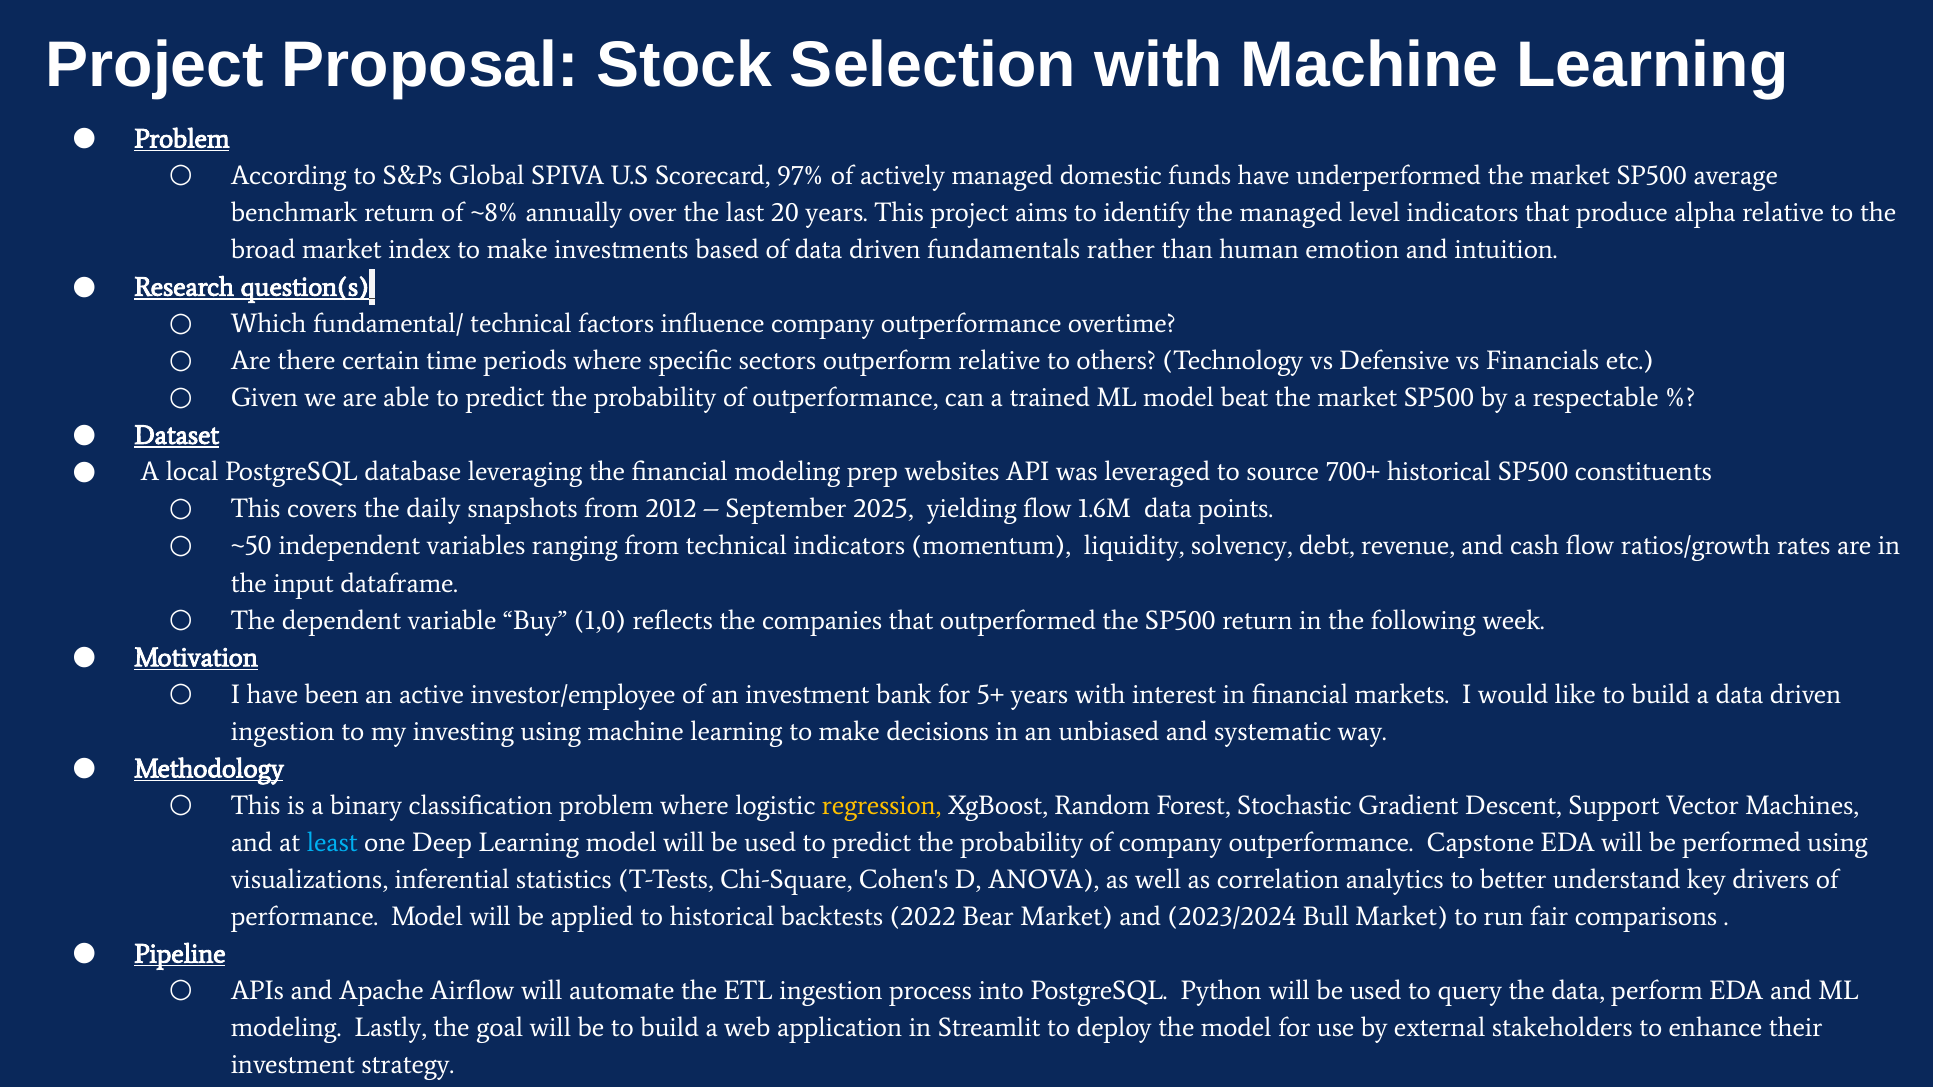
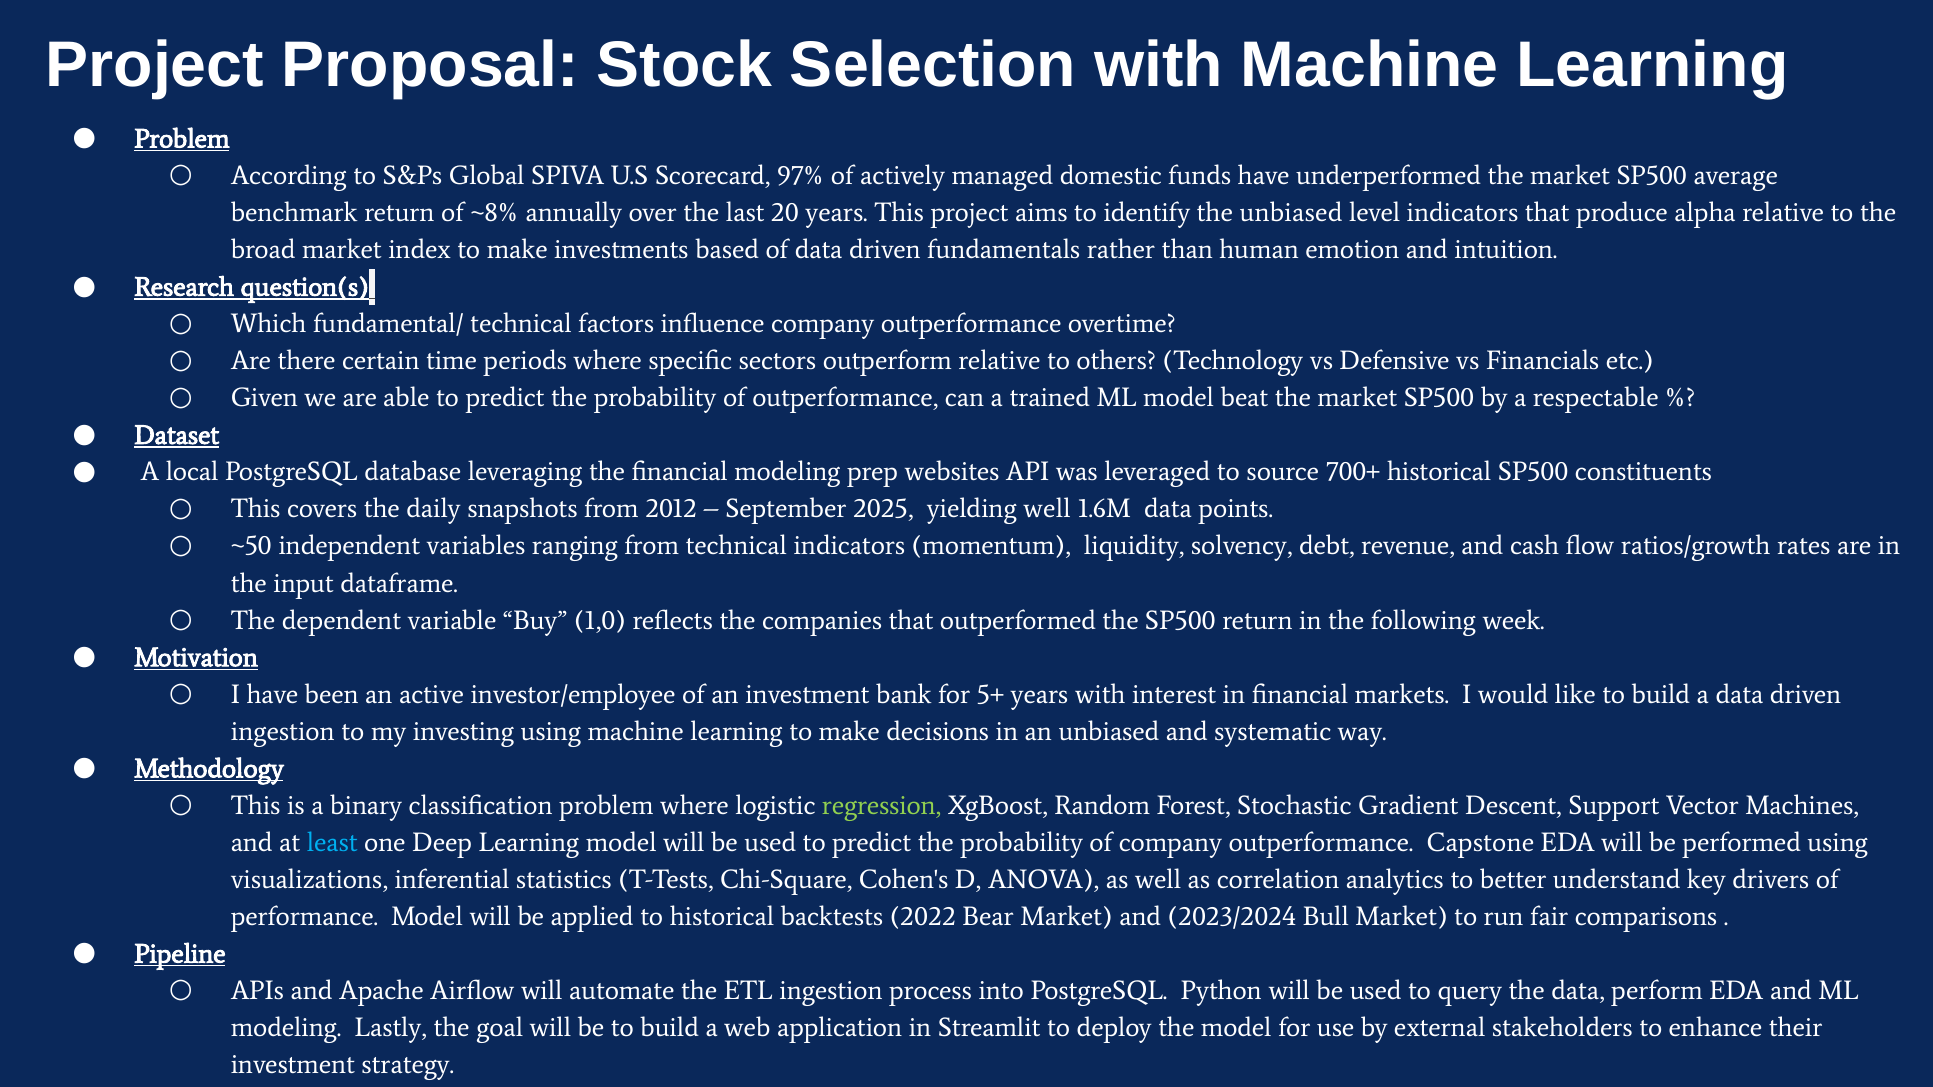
the managed: managed -> unbiased (1291, 213)
yielding flow: flow -> well (1047, 509)
regression colour: yellow -> light green (882, 806)
